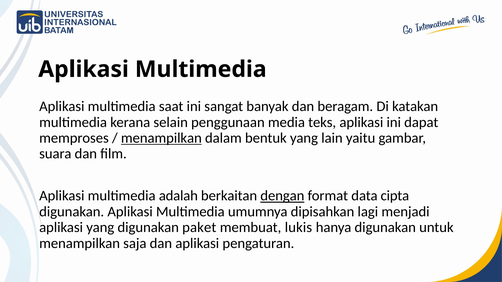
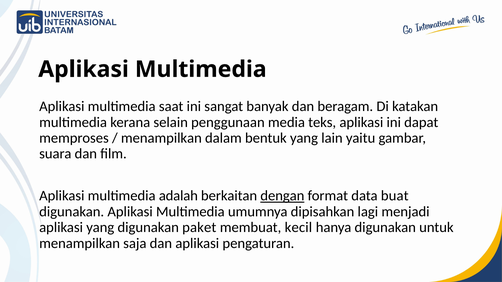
menampilkan underline: present -> none (161, 138)
cipta: cipta -> buat (395, 196)
lukis: lukis -> kecil (298, 228)
